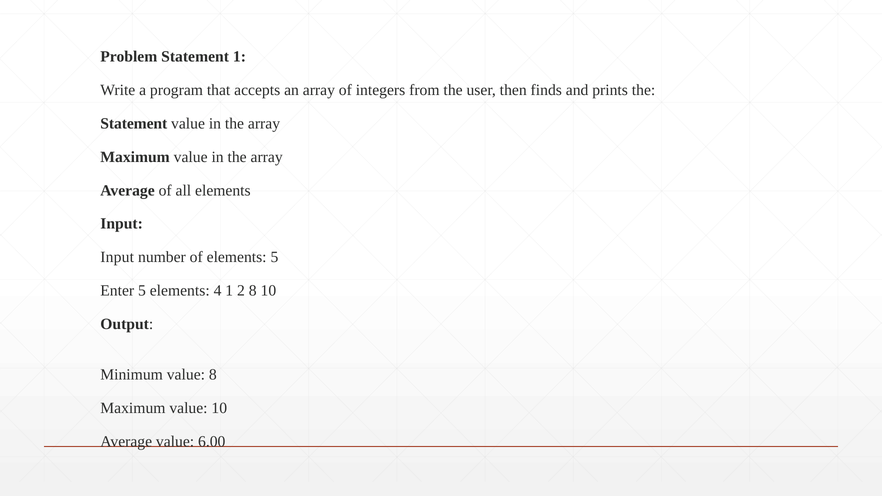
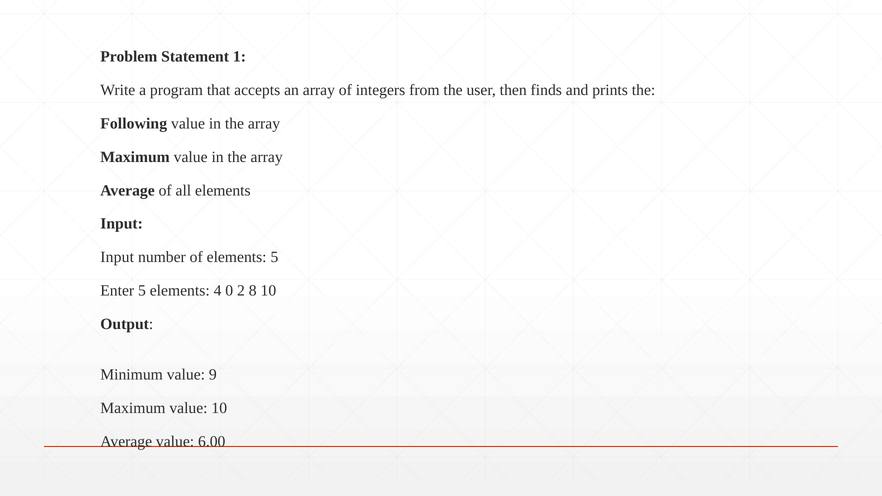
Statement: Statement -> Following (134, 124)
4 1: 1 -> 0 (229, 291)
value 8: 8 -> 9 (213, 375)
